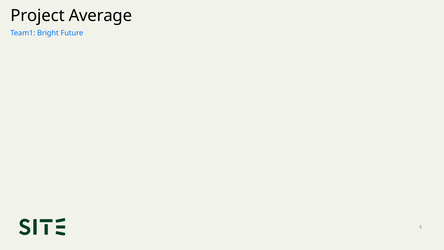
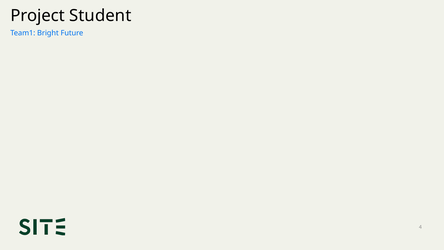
Average: Average -> Student (100, 16)
